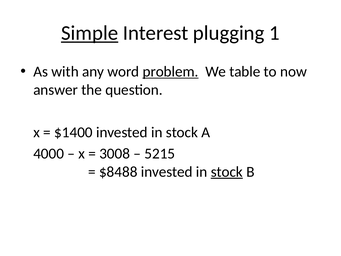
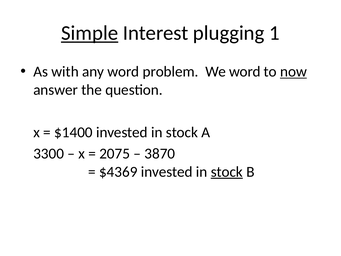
problem underline: present -> none (171, 72)
We table: table -> word (245, 72)
now underline: none -> present (293, 72)
4000: 4000 -> 3300 (49, 153)
3008: 3008 -> 2075 (115, 153)
5215: 5215 -> 3870 (160, 153)
$8488: $8488 -> $4369 (118, 172)
